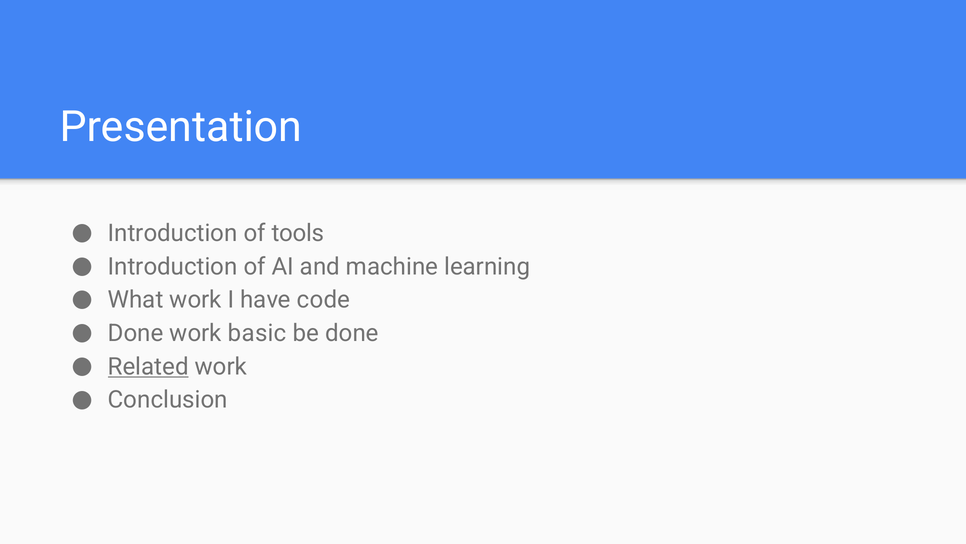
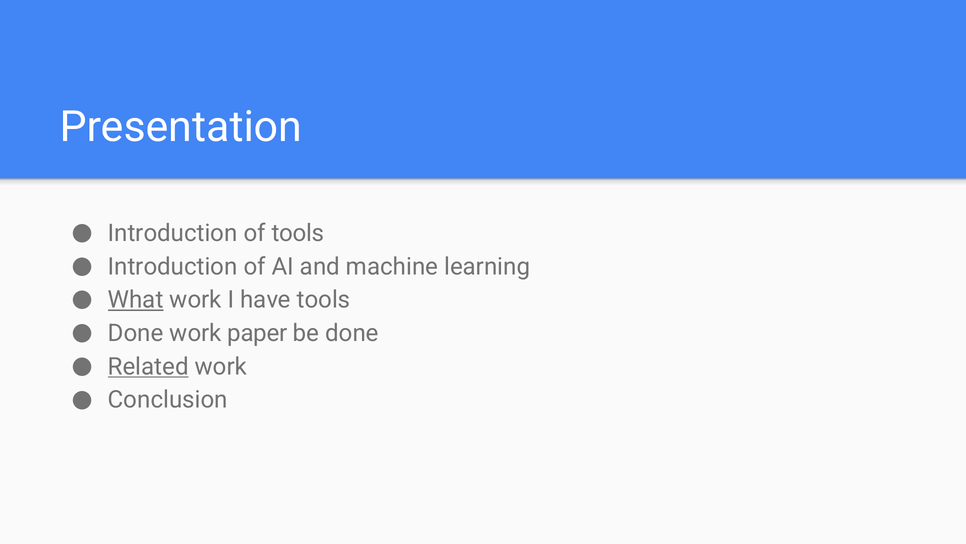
What underline: none -> present (136, 300)
have code: code -> tools (324, 300)
basic: basic -> paper (257, 333)
